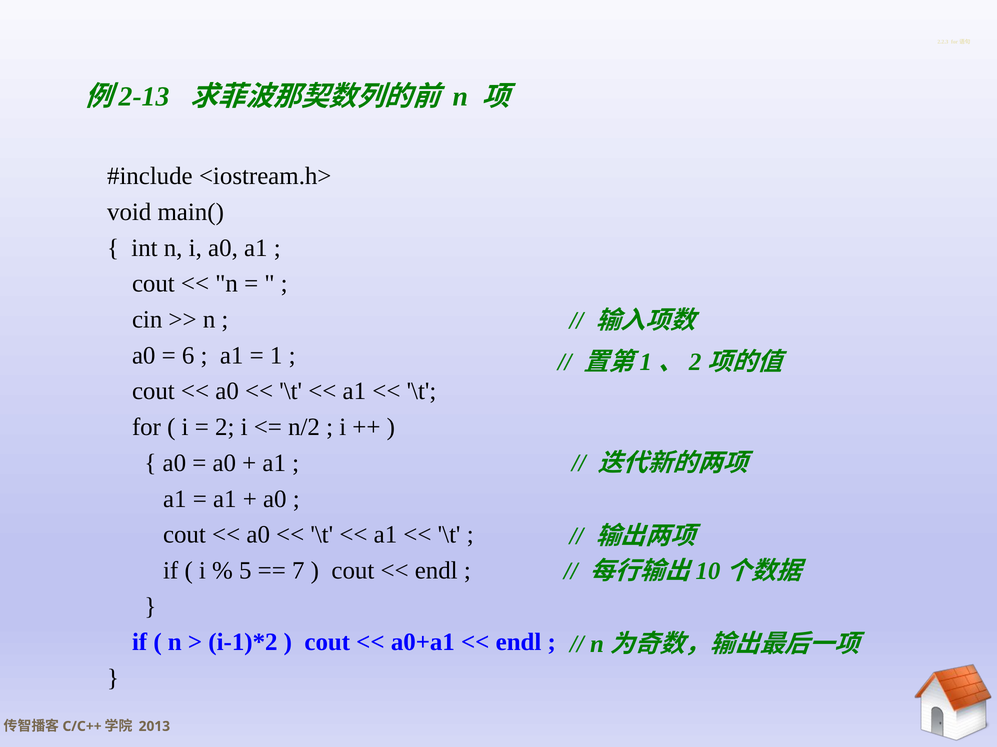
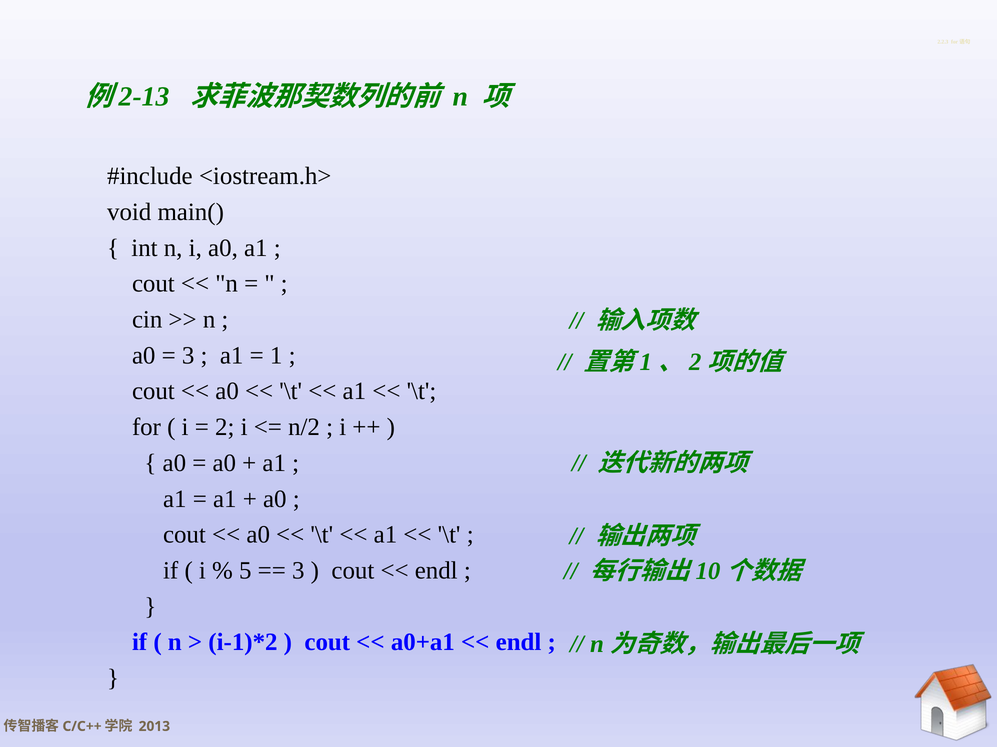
6: 6 -> 3 (188, 356)
7: 7 -> 3 (298, 571)
